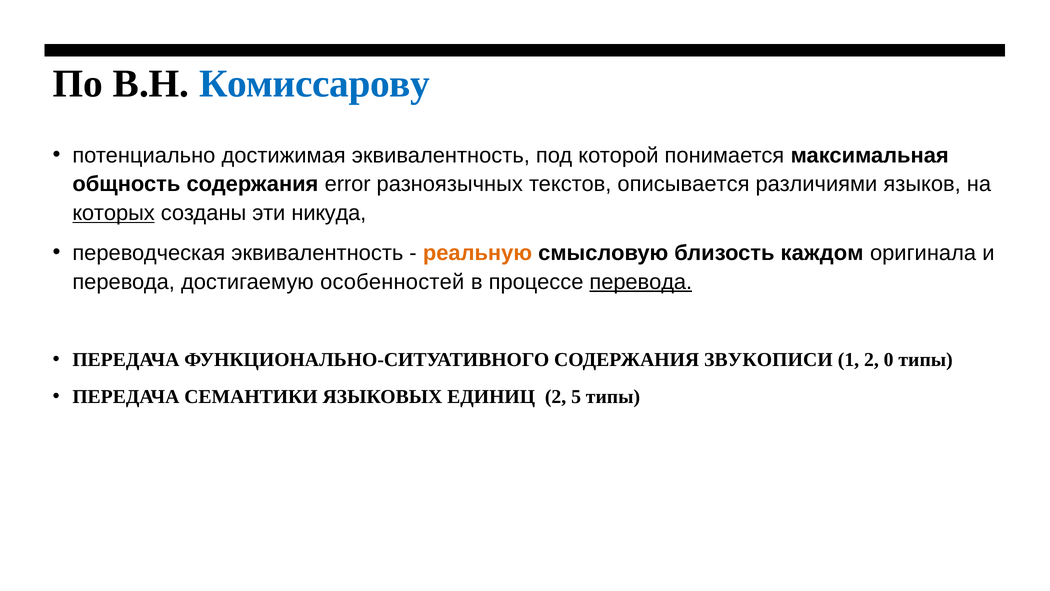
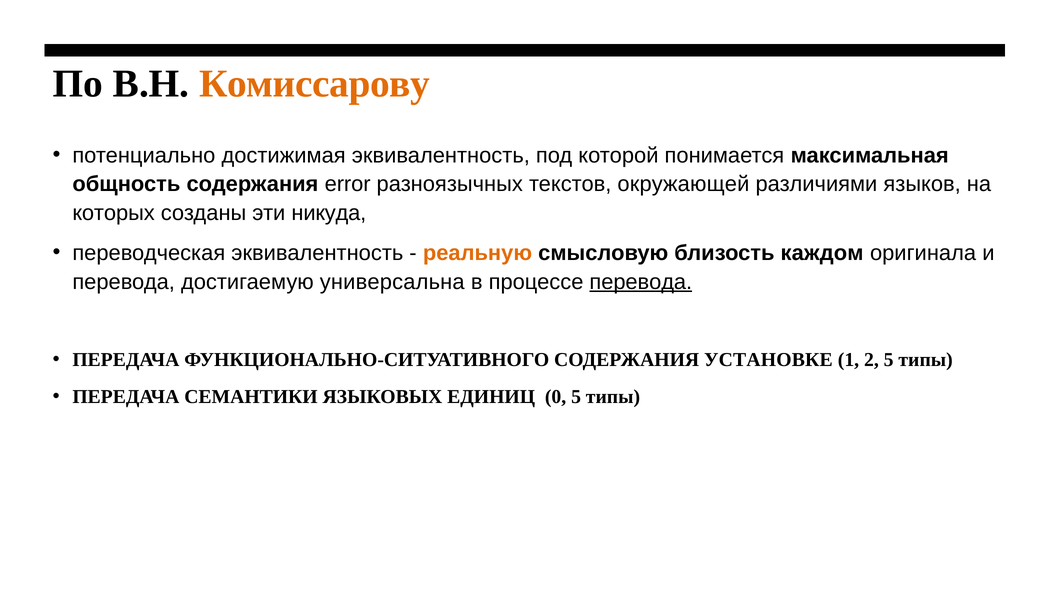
Комиссарову colour: blue -> orange (314, 84)
описывается: описывается -> окружающей (683, 184)
которых underline: present -> none (114, 213)
особенностей: особенностей -> универсальна (392, 282)
ЗВУКОПИСИ: ЗВУКОПИСИ -> УСТАНОВКЕ (768, 360)
2 0: 0 -> 5 (889, 360)
ЕДИНИЦ 2: 2 -> 0 (556, 396)
